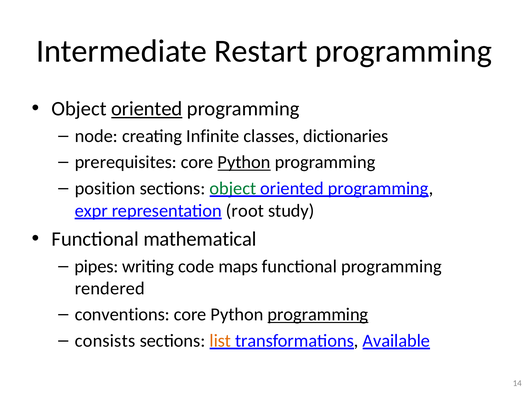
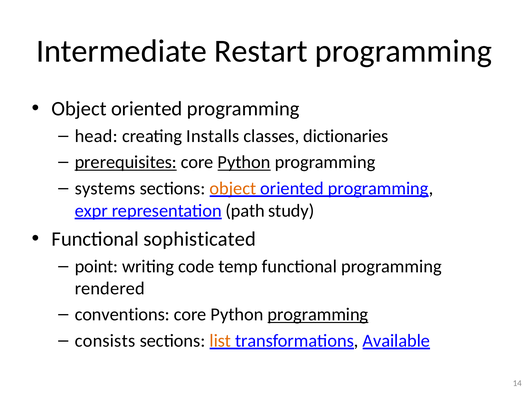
oriented underline: present -> none (147, 109)
node: node -> head (96, 136)
Infinite: Infinite -> Installs (213, 136)
prerequisites underline: none -> present (126, 163)
position: position -> systems (105, 189)
object colour: green -> orange (233, 189)
root: root -> path (245, 211)
mathematical: mathematical -> sophisticated (200, 240)
pipes: pipes -> point (96, 267)
maps: maps -> temp (238, 267)
